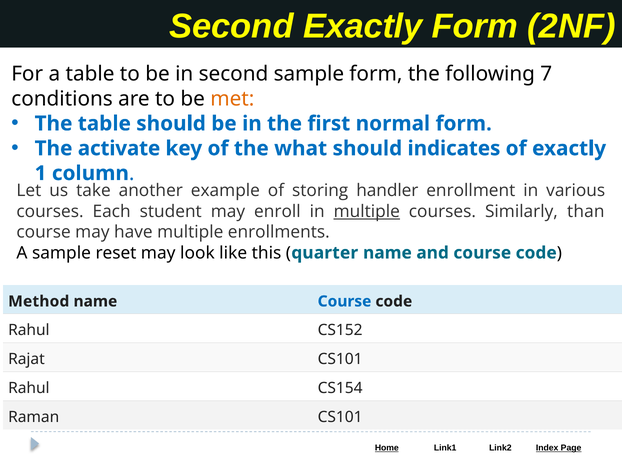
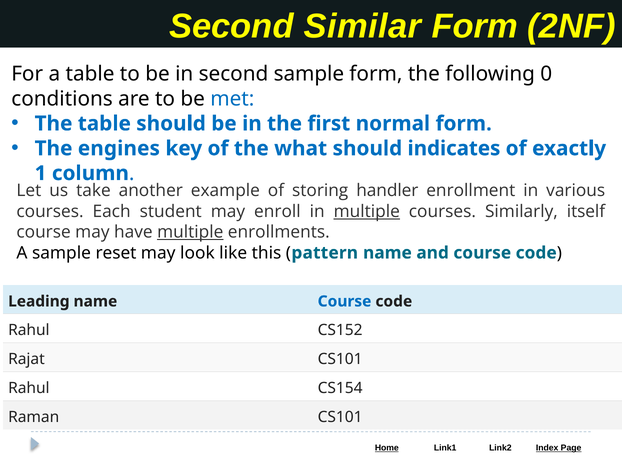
Second Exactly: Exactly -> Similar (362, 26)
7: 7 -> 0 (546, 74)
met colour: orange -> blue (232, 99)
activate: activate -> engines (119, 149)
than: than -> itself (586, 212)
multiple underline: none -> present (190, 232)
quarter: quarter -> pattern (325, 253)
Method: Method -> Leading (39, 302)
